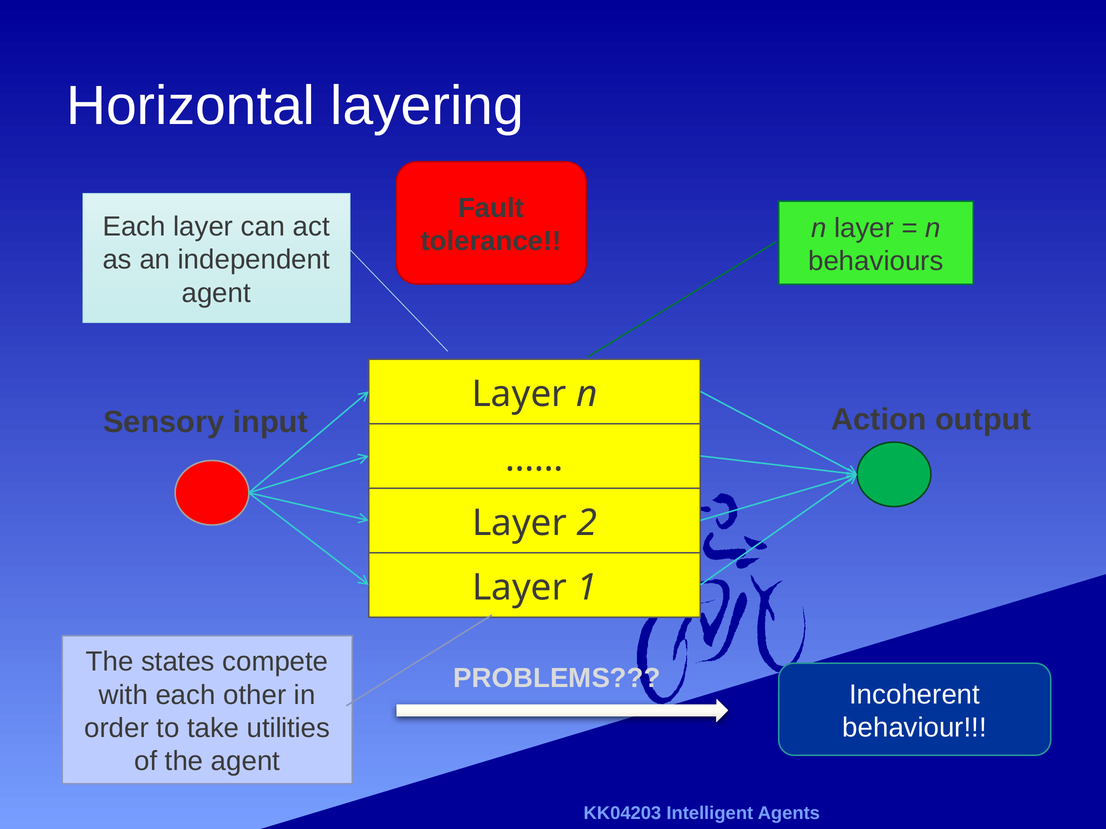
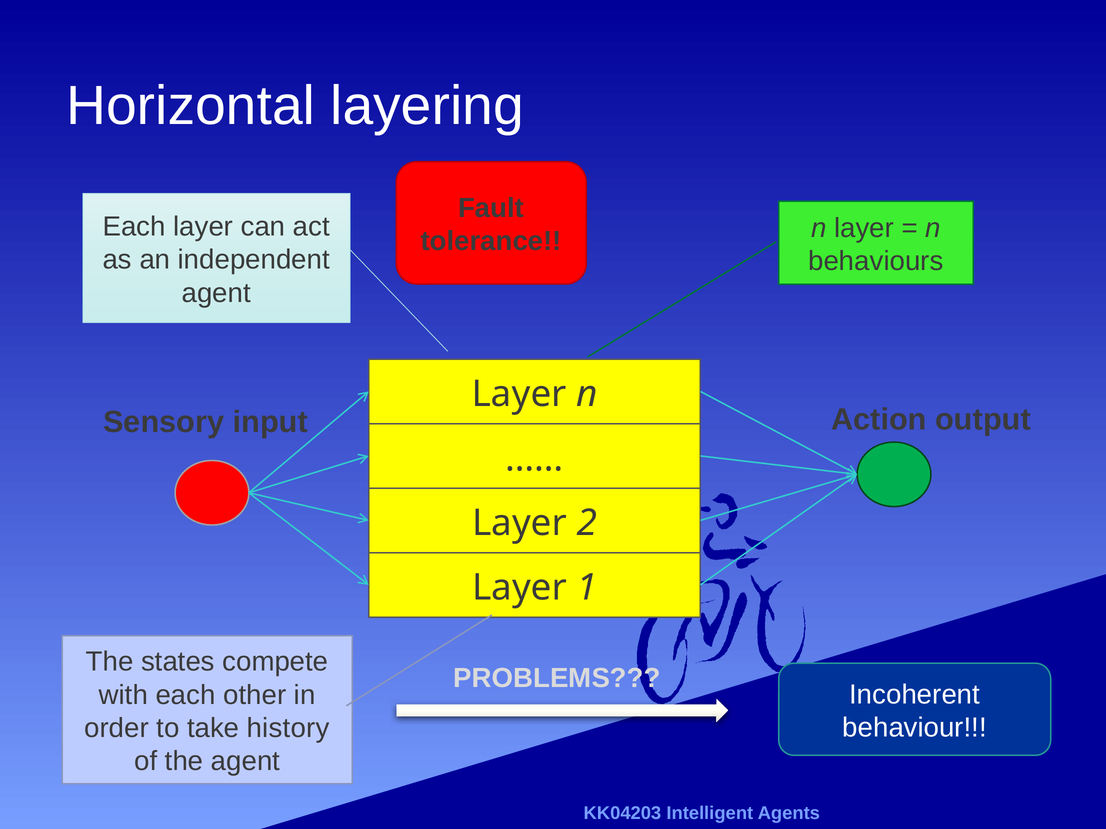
utilities: utilities -> history (288, 729)
